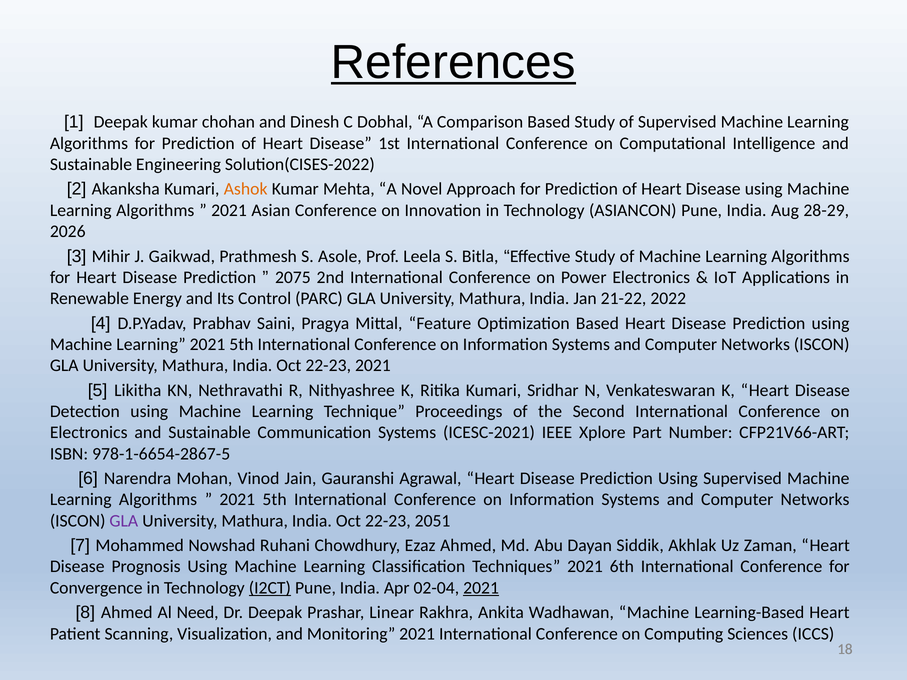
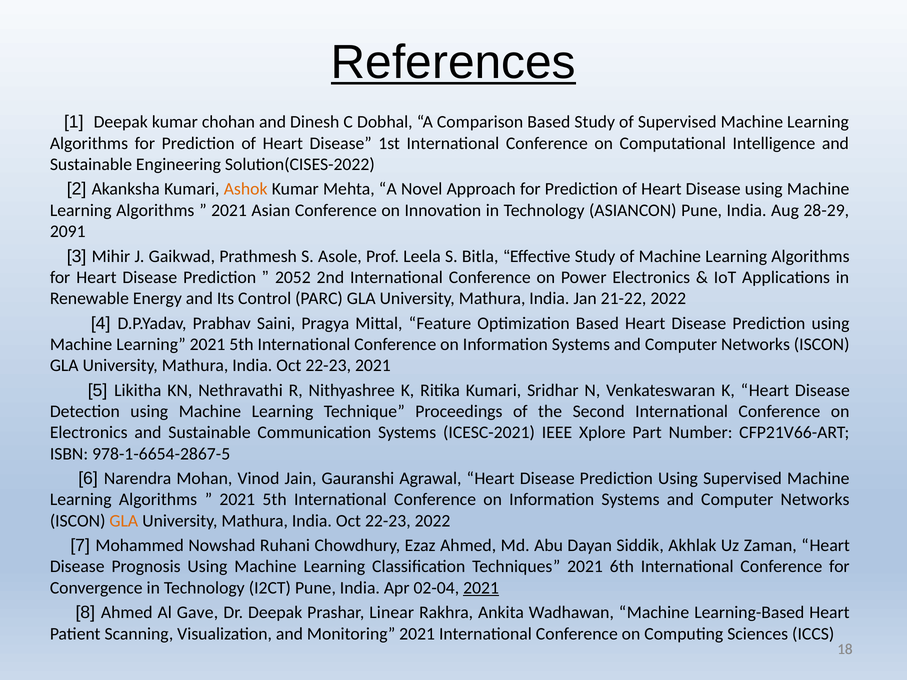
2026: 2026 -> 2091 (68, 232)
2075: 2075 -> 2052 (293, 277)
GLA colour: purple -> orange (124, 521)
22-23 2051: 2051 -> 2022 (433, 521)
I2CT underline: present -> none (270, 588)
Need: Need -> Gave (197, 613)
